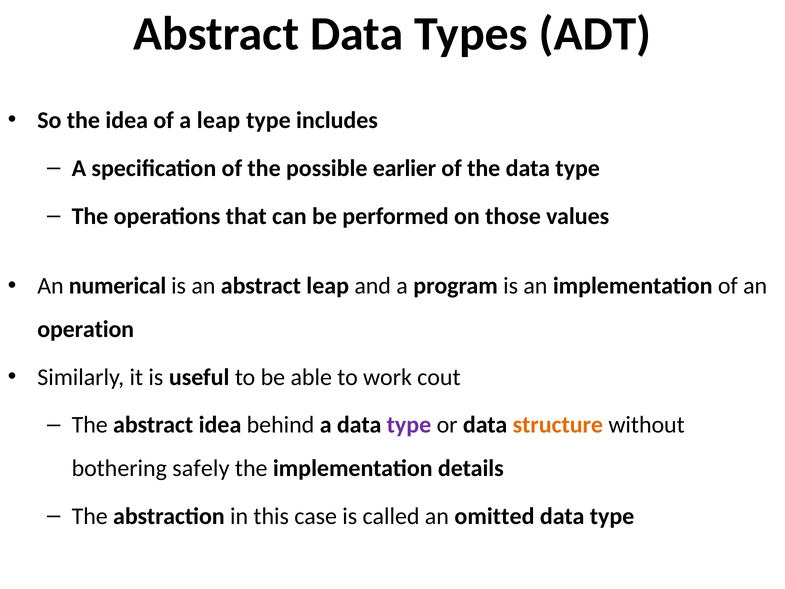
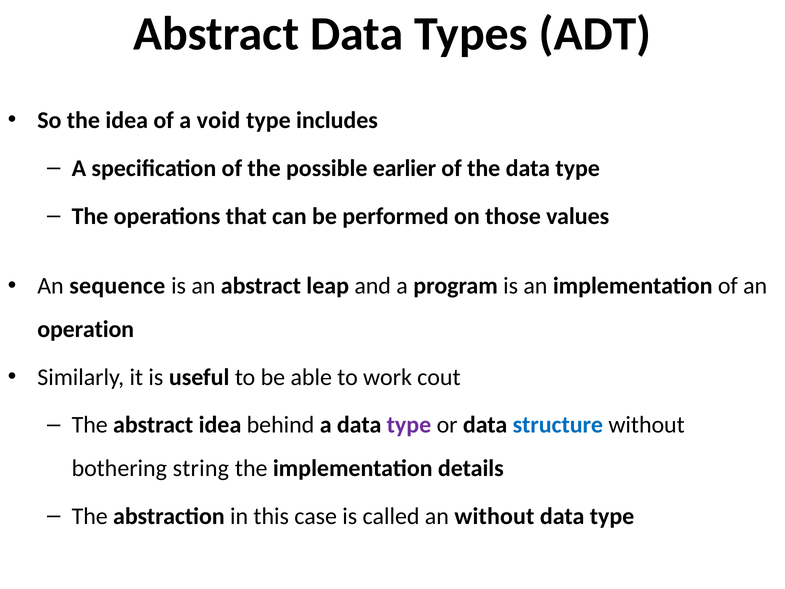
a leap: leap -> void (218, 120)
numerical: numerical -> sequence (117, 286)
structure colour: orange -> blue (558, 425)
safely: safely -> string (201, 468)
an omitted: omitted -> without (494, 516)
